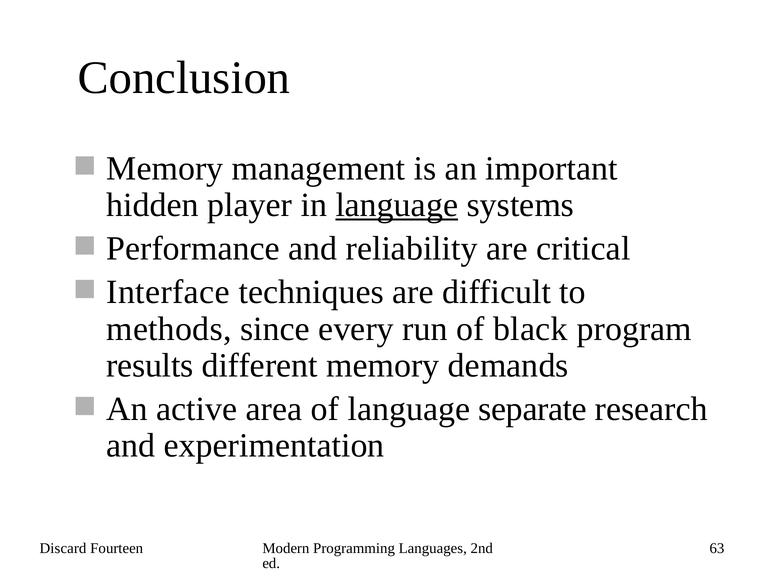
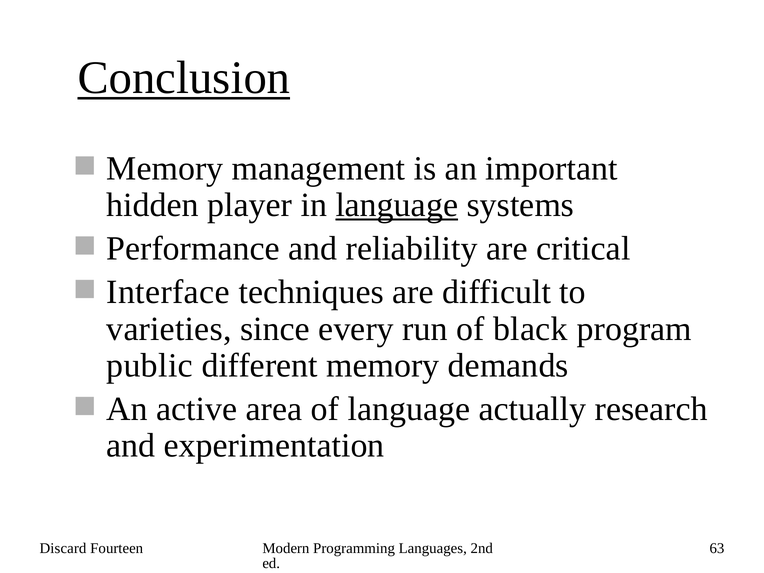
Conclusion underline: none -> present (184, 78)
methods: methods -> varieties (169, 329)
results: results -> public (150, 365)
separate: separate -> actually (532, 409)
